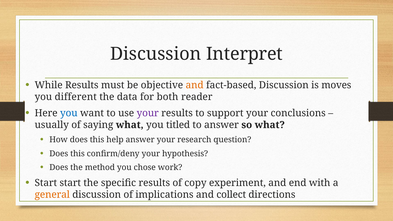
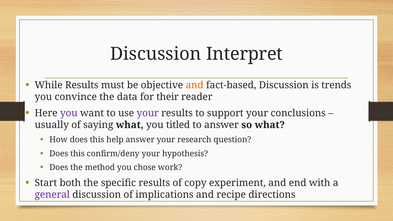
moves: moves -> trends (336, 85)
different: different -> convince (76, 97)
both: both -> their (168, 97)
you colour: blue -> purple (69, 113)
Start start: start -> both (70, 183)
general colour: orange -> purple (52, 195)
collect: collect -> recipe (231, 195)
